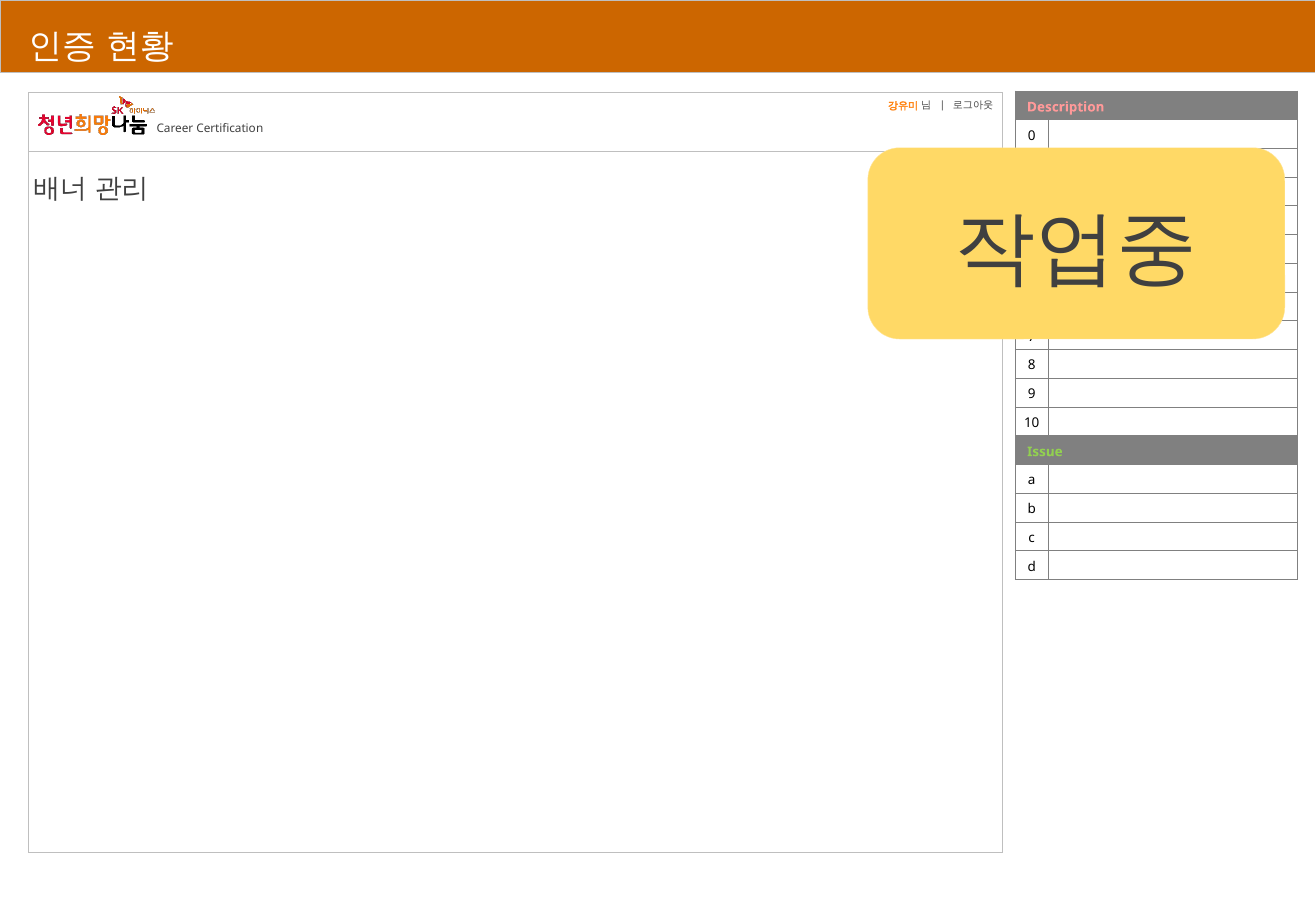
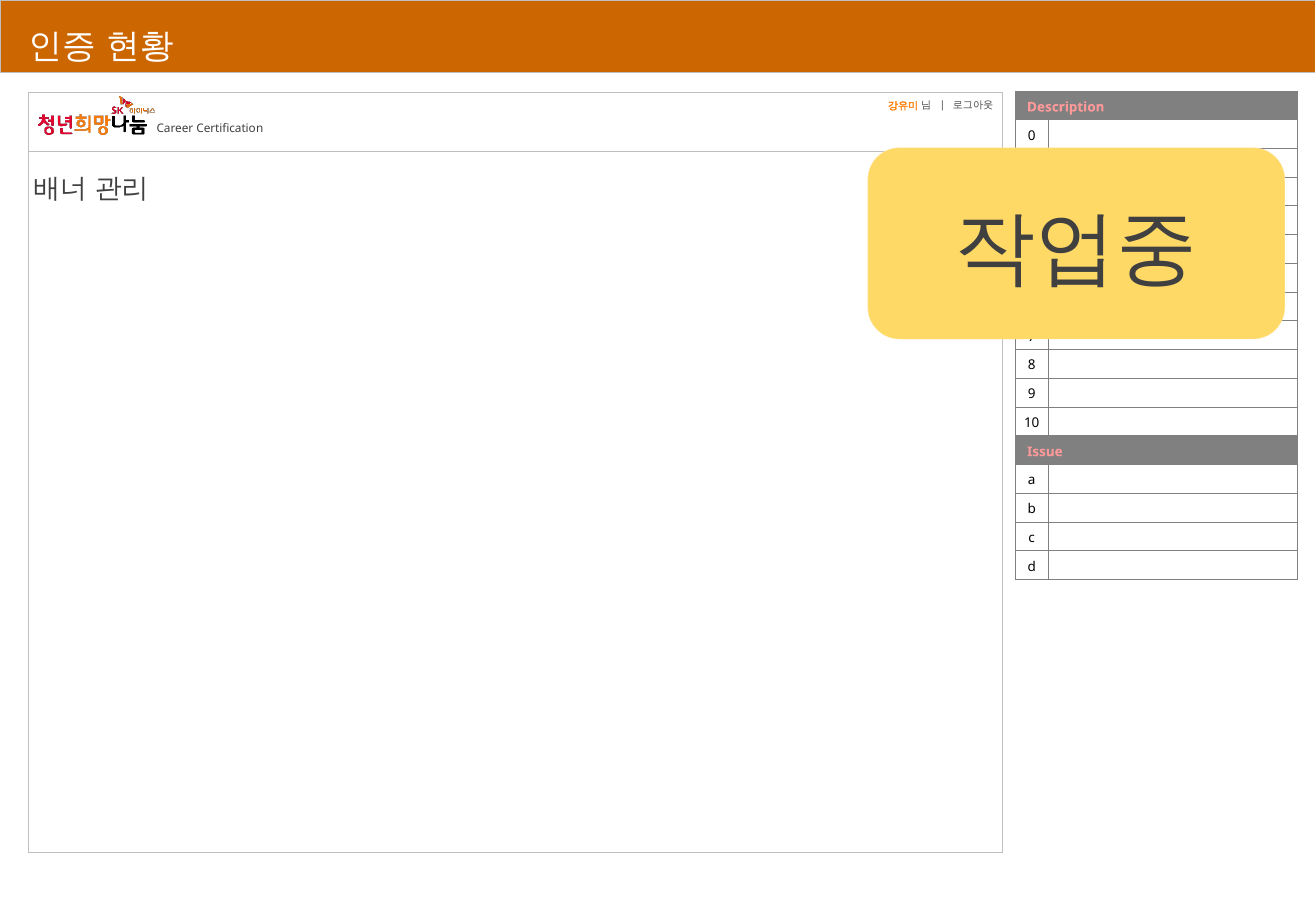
Issue colour: light green -> pink (1045, 452)
